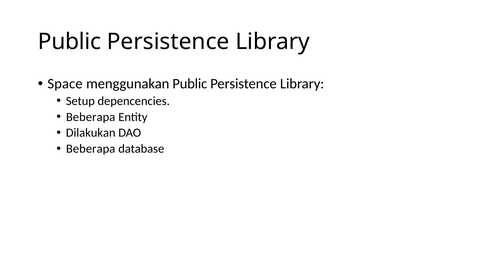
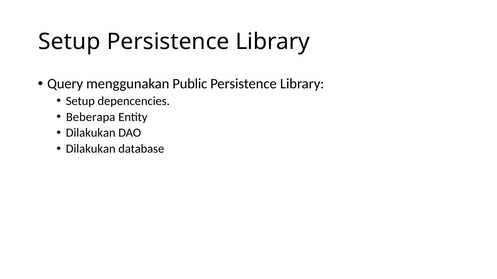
Public: Public -> Setup (69, 42)
Space: Space -> Query (65, 84)
Beberapa: Beberapa -> Dilakukan (91, 149)
